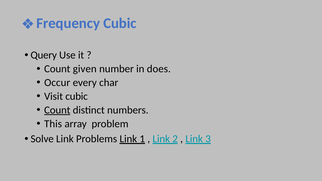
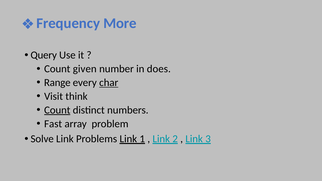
Cubic: Cubic -> More (120, 23)
Occur: Occur -> Range (57, 83)
char underline: none -> present (109, 83)
Visit cubic: cubic -> think (77, 96)
This: This -> Fast (53, 124)
